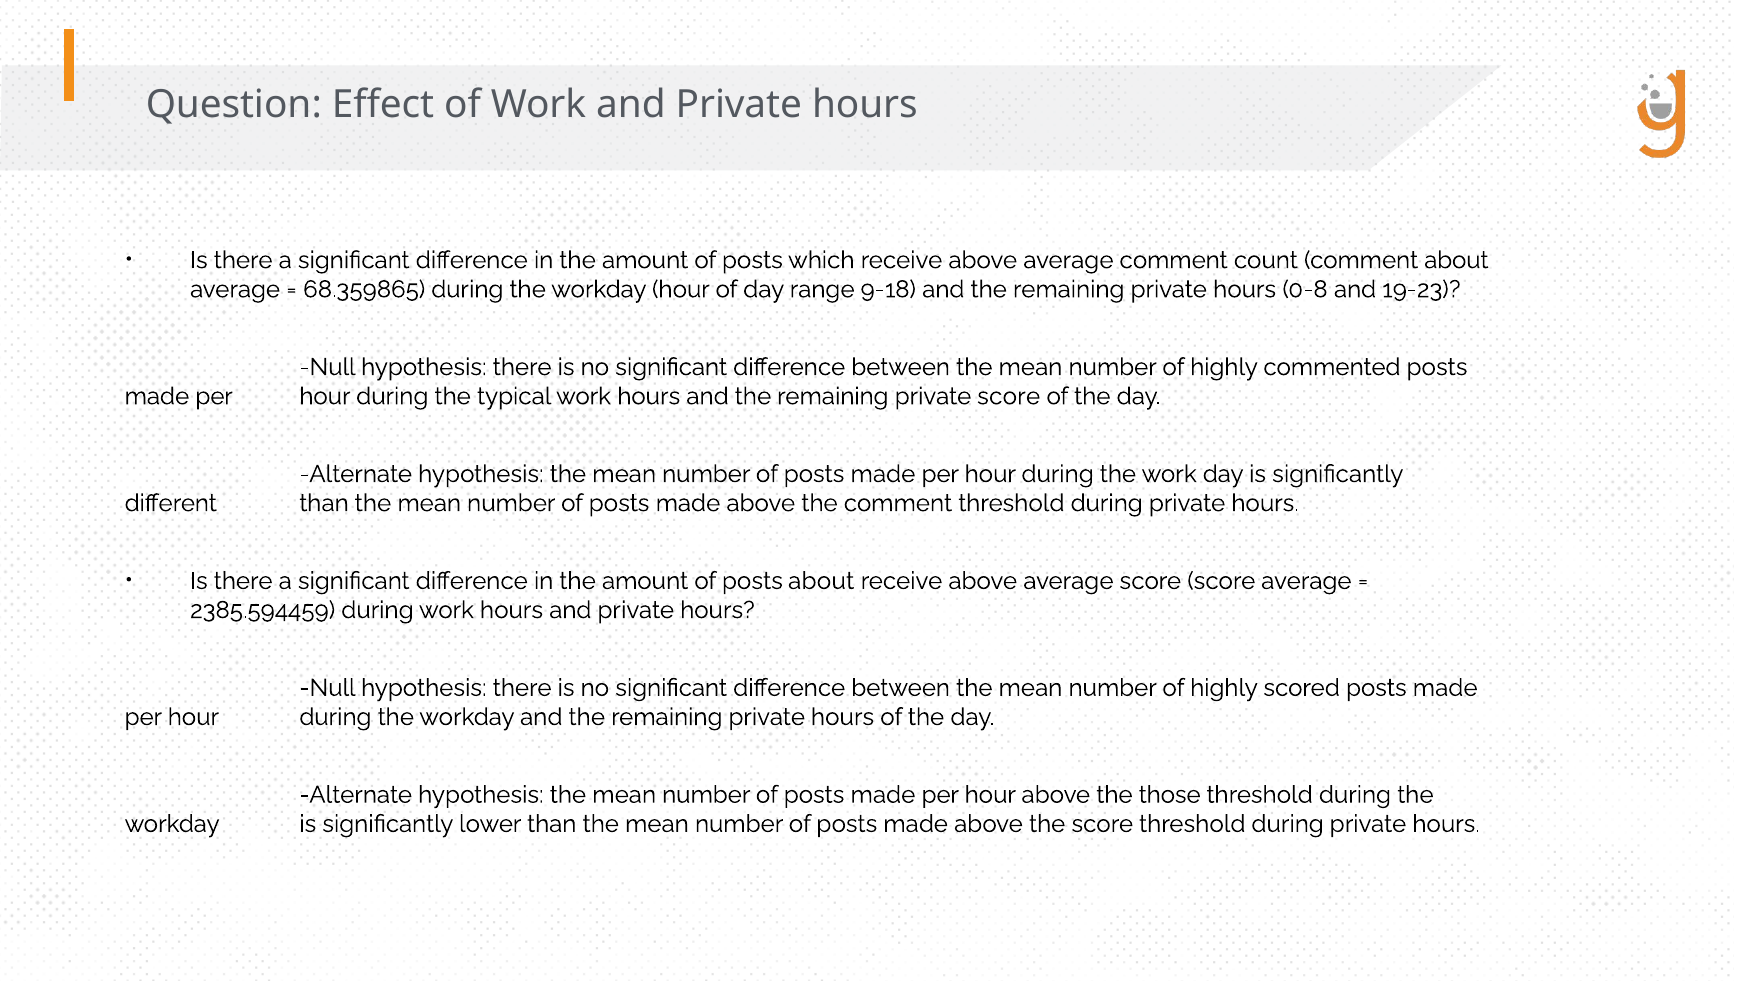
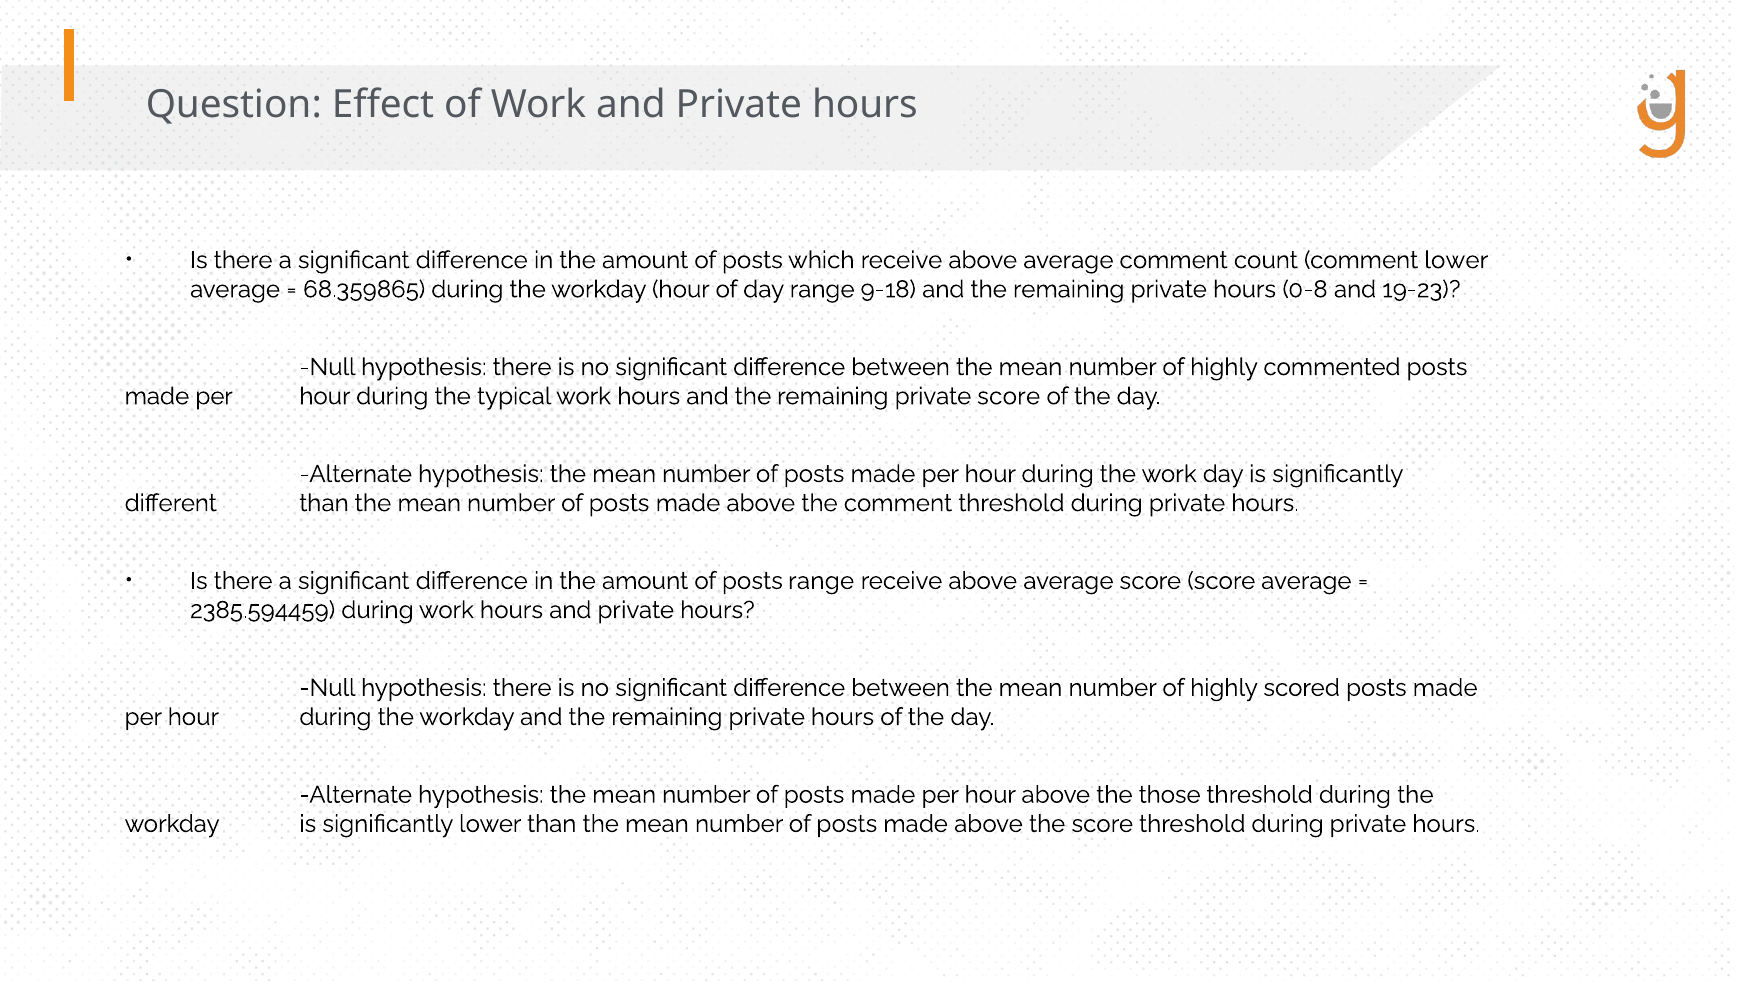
comment about: about -> lower (1456, 260)
posts about: about -> range (821, 581)
